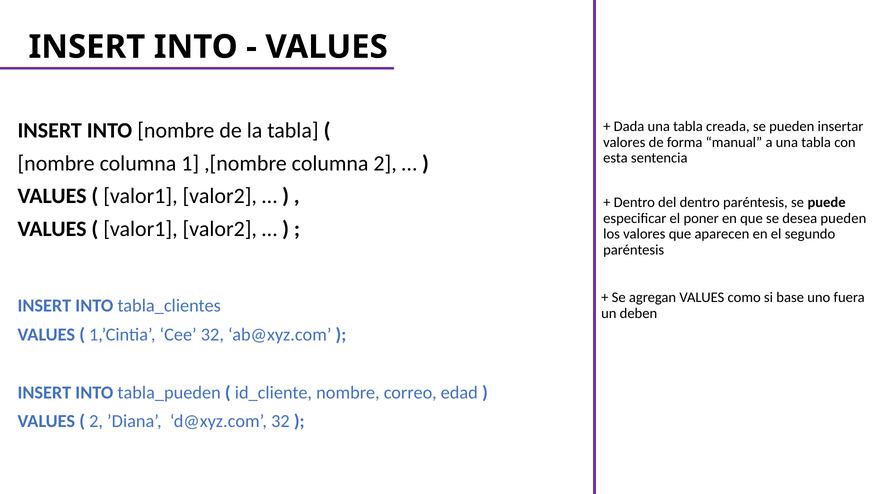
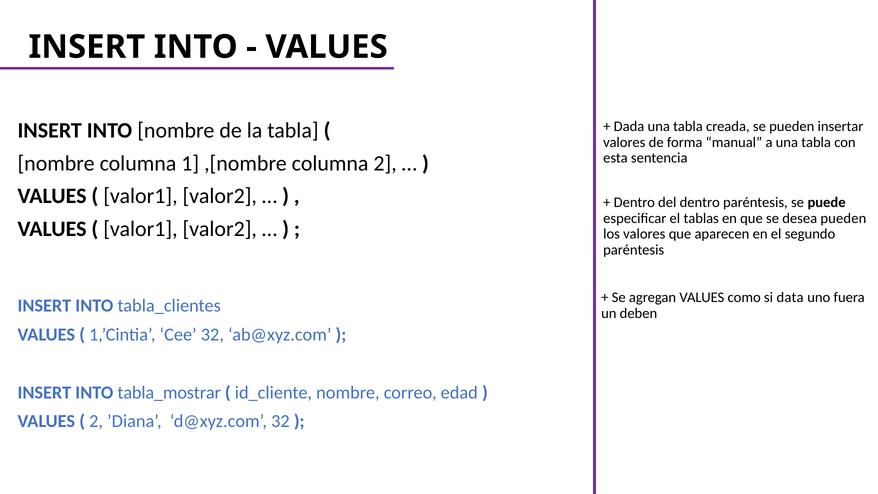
poner: poner -> tablas (701, 218)
base: base -> data (790, 298)
tabla_pueden: tabla_pueden -> tabla_mostrar (169, 392)
